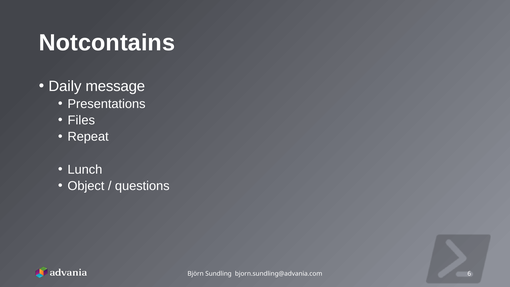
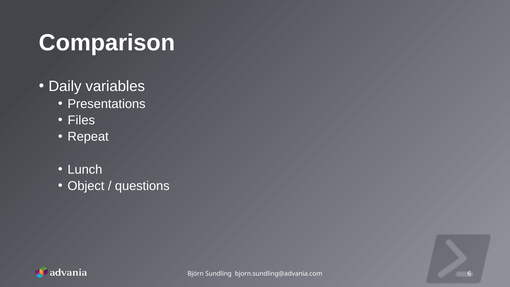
Notcontains: Notcontains -> Comparison (107, 43)
message: message -> variables (115, 86)
